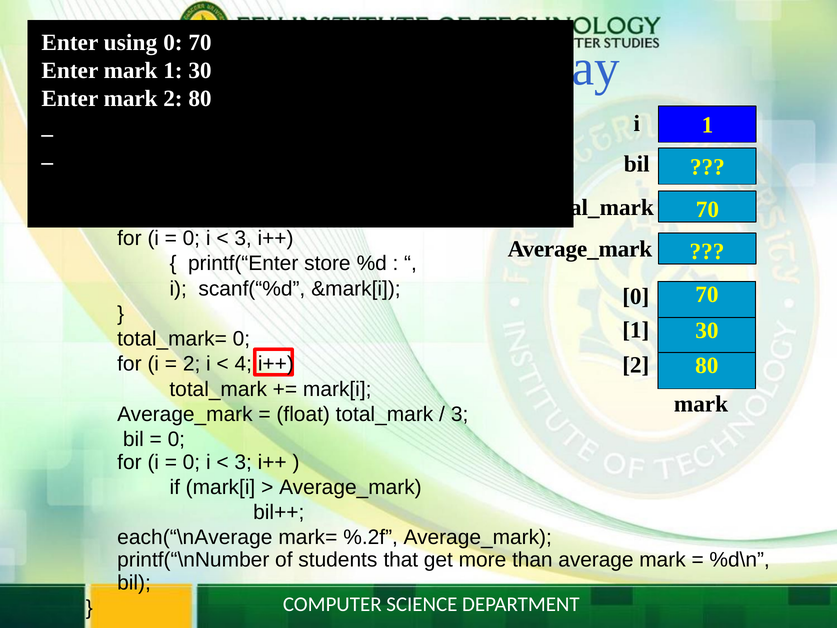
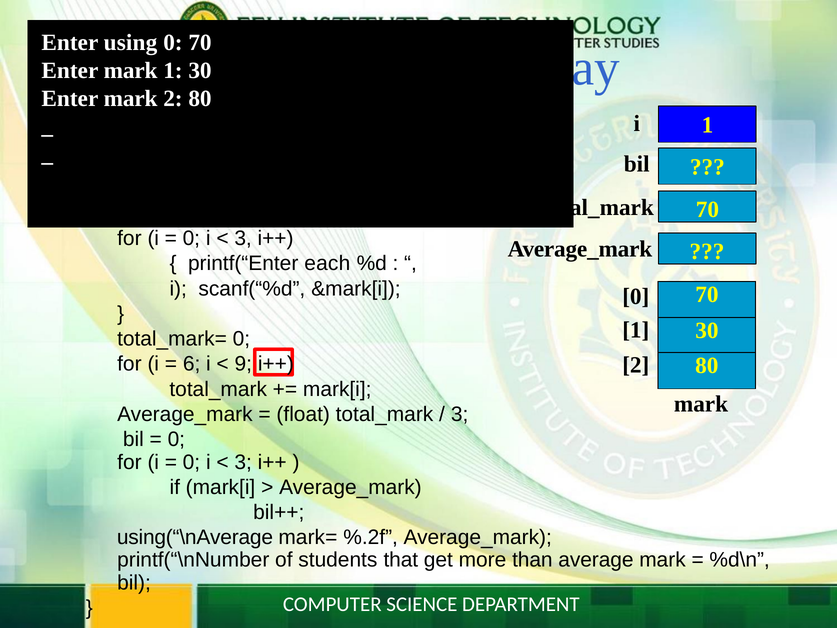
store: store -> each (327, 263)
2: 2 -> 6 (192, 364)
4: 4 -> 9 (243, 364)
each(“\nAverage: each(“\nAverage -> using(“\nAverage (195, 537)
